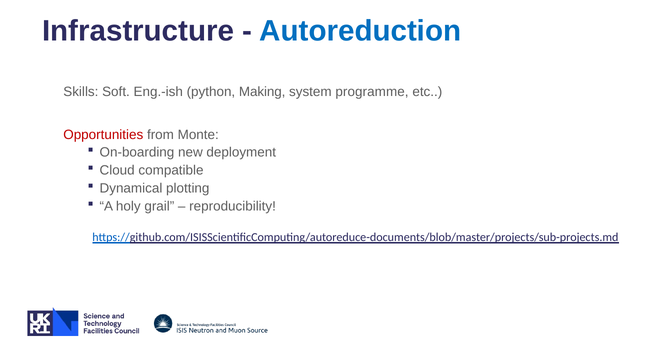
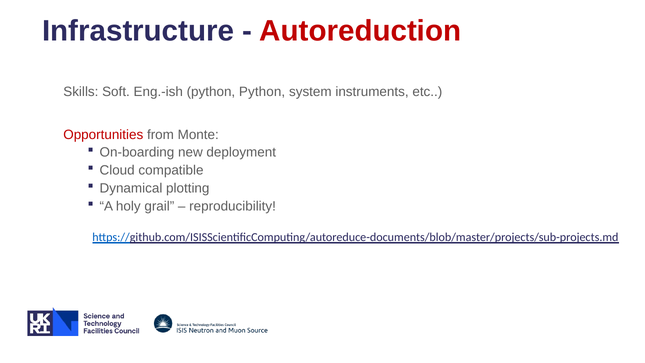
Autoreduction colour: blue -> red (360, 31)
python Making: Making -> Python (262, 92)
programme: programme -> instruments (372, 92)
